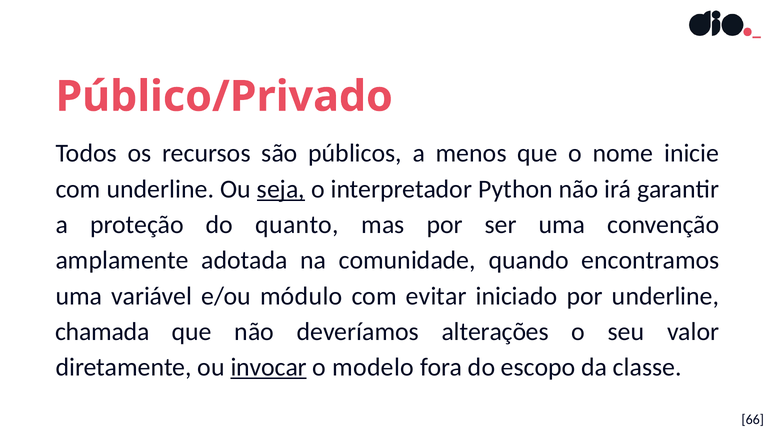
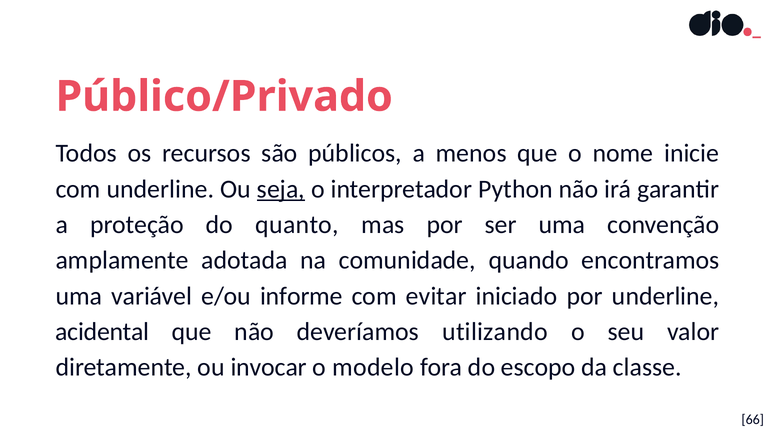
módulo: módulo -> informe (301, 296)
chamada: chamada -> acidental (102, 332)
alterações: alterações -> utilizando (495, 332)
invocar underline: present -> none (269, 367)
